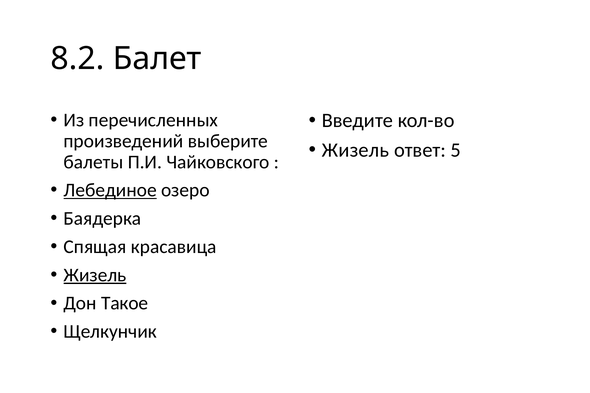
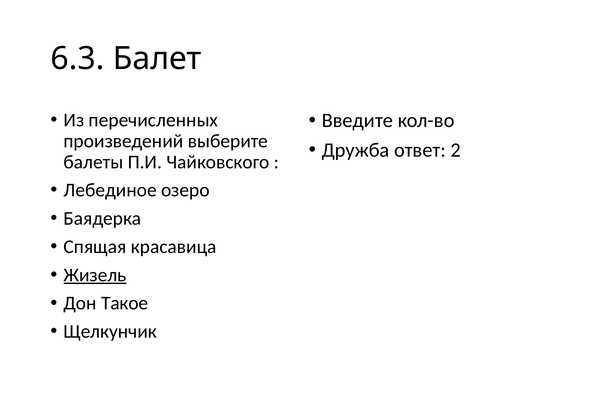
8.2: 8.2 -> 6.3 (77, 59)
Жизель: Жизель -> Дружба (356, 150)
5: 5 -> 2 (456, 150)
Лебединое underline: present -> none (110, 190)
